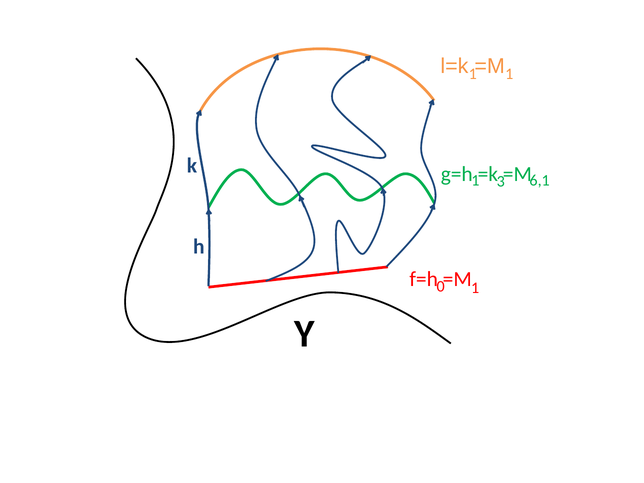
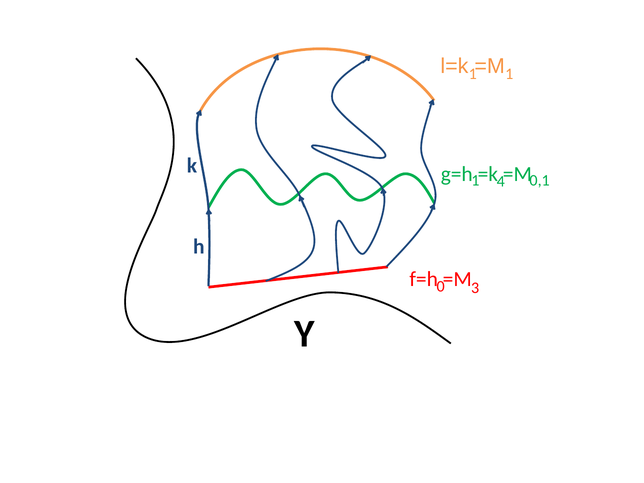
3: 3 -> 4 (501, 182)
6,1: 6,1 -> 0,1 (540, 181)
0 1: 1 -> 3 (475, 288)
